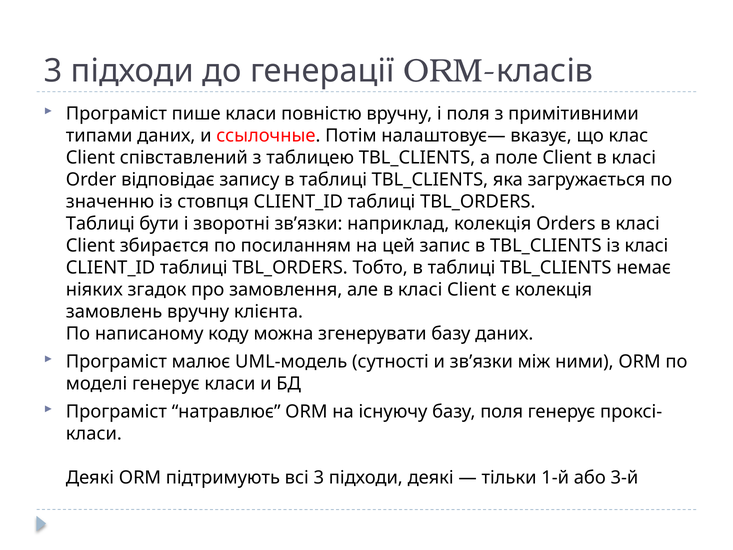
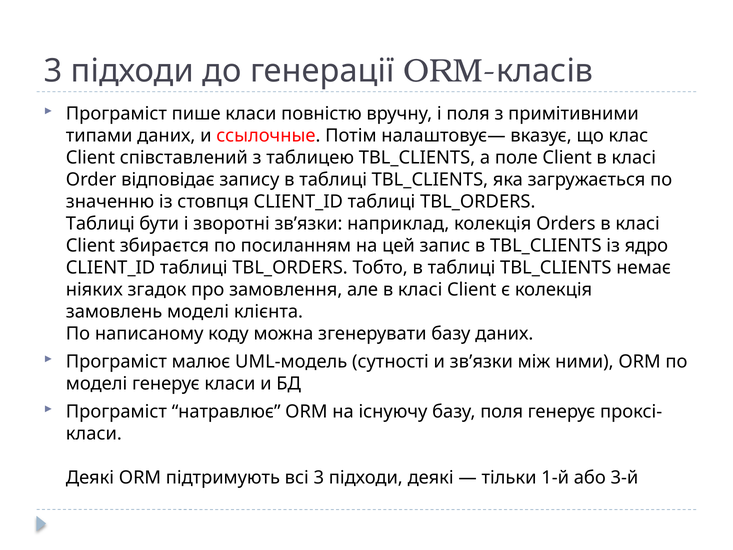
із класі: класі -> ядро (646, 246)
замовлень вручну: вручну -> моделі (198, 312)
